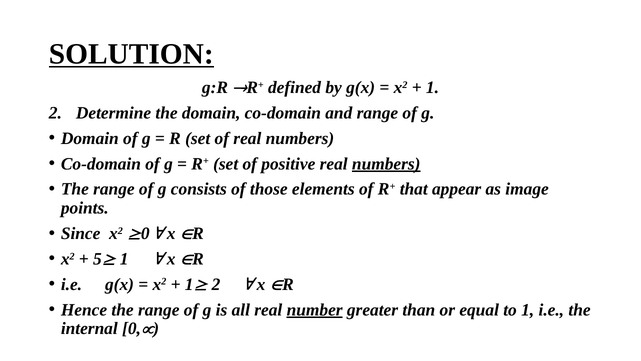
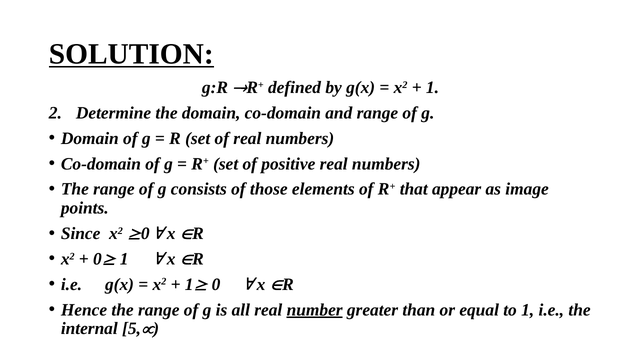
numbers underline: present -> none (386, 164)
5: 5 -> 0 (97, 259)
2: 2 -> 0 (216, 284)
internal 0: 0 -> 5 (132, 328)
